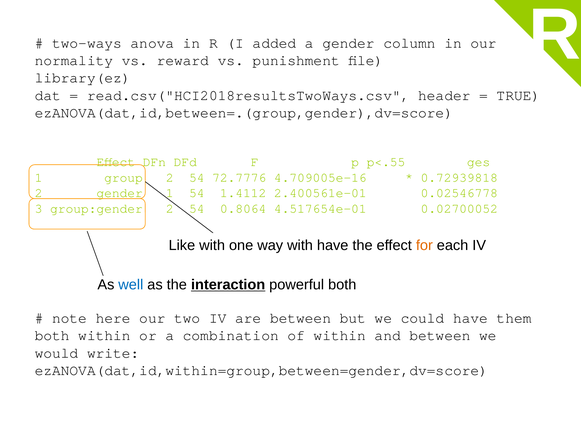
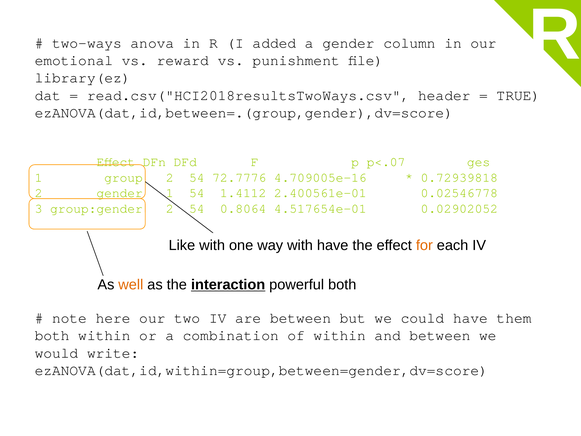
normality: normality -> emotional (74, 60)
p<.55: p<.55 -> p<.07 (386, 162)
0.02700052: 0.02700052 -> 0.02902052 (459, 208)
well colour: blue -> orange (131, 284)
